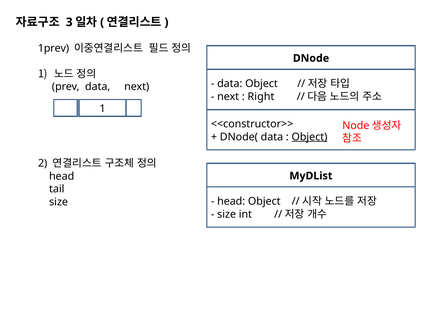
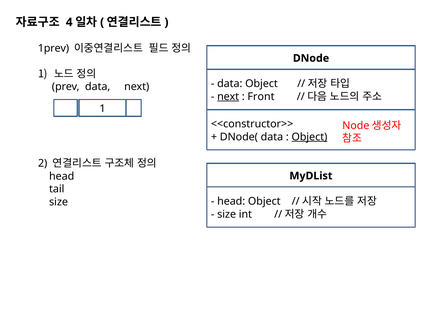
3: 3 -> 4 (69, 22)
next underline: none -> present (228, 97)
Right: Right -> Front (261, 97)
